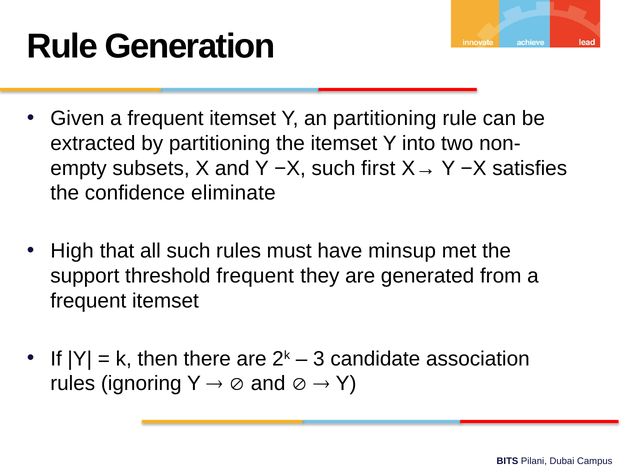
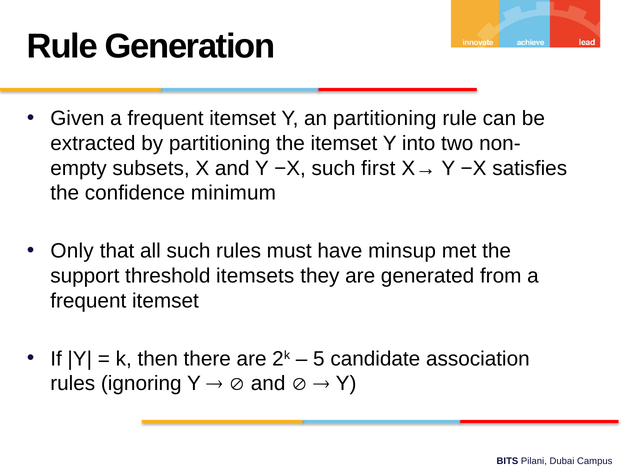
eliminate: eliminate -> minimum (233, 193)
High: High -> Only (72, 251)
threshold frequent: frequent -> itemsets (255, 276)
3: 3 -> 5 (319, 359)
